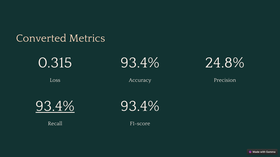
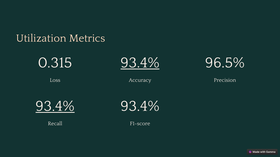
Converted: Converted -> Utilization (41, 38)
93.4% underline: none -> present (140, 63)
24.8%: 24.8% -> 96.5% (225, 63)
